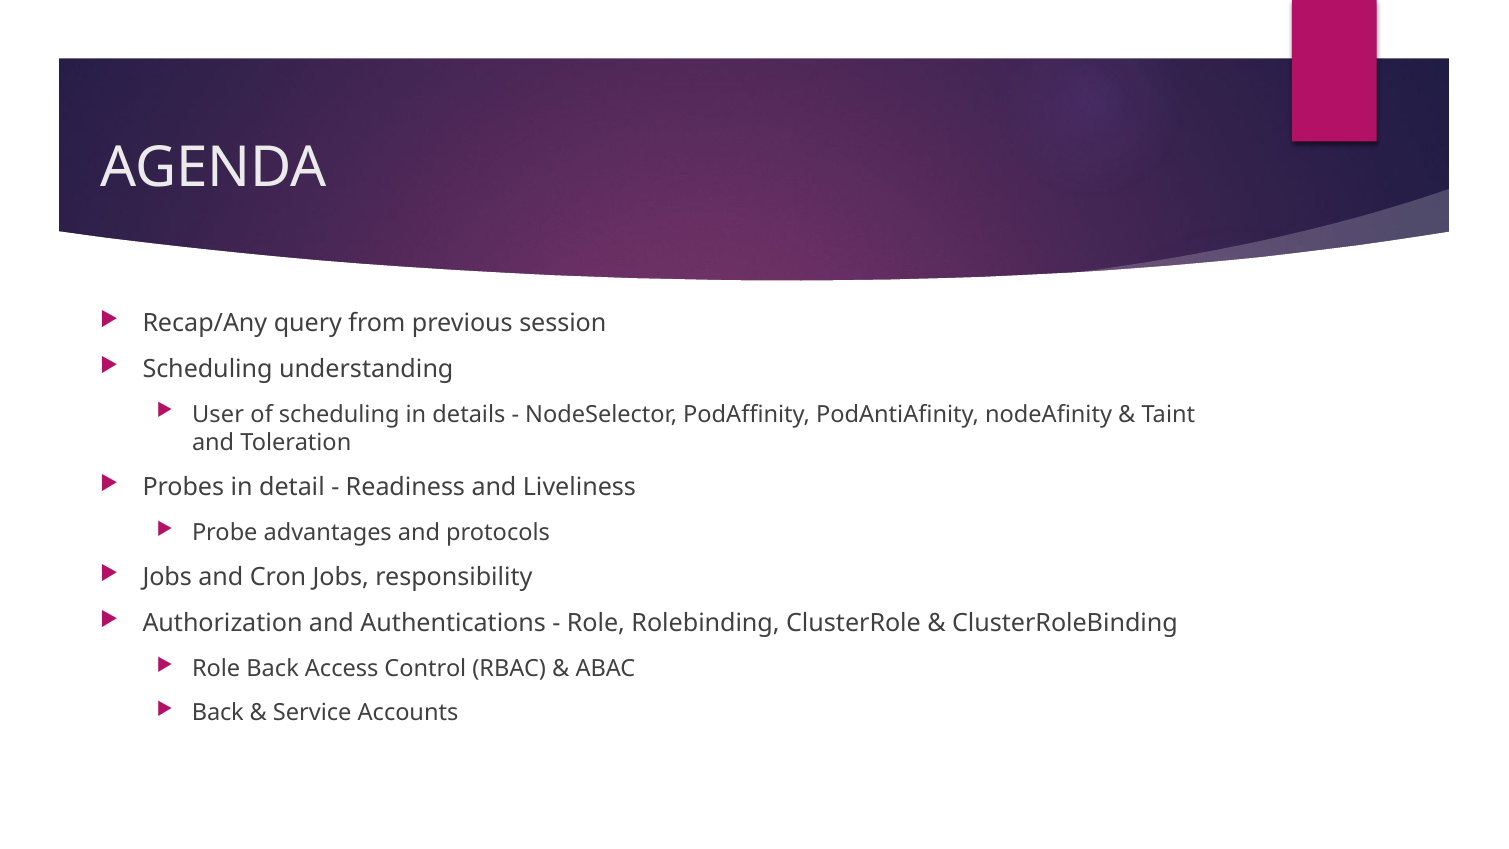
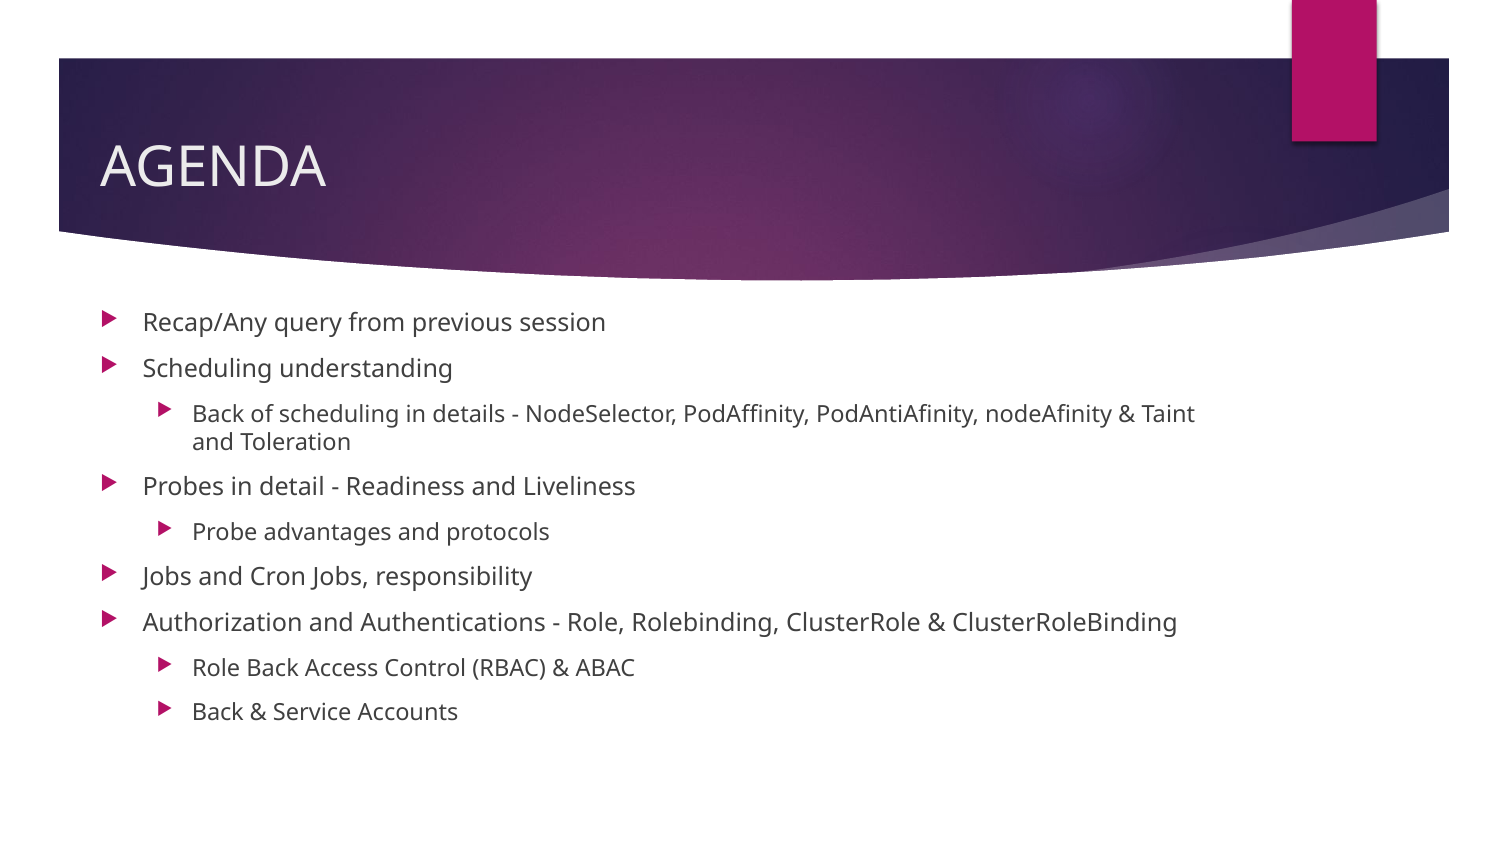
User: User -> Back (218, 414)
